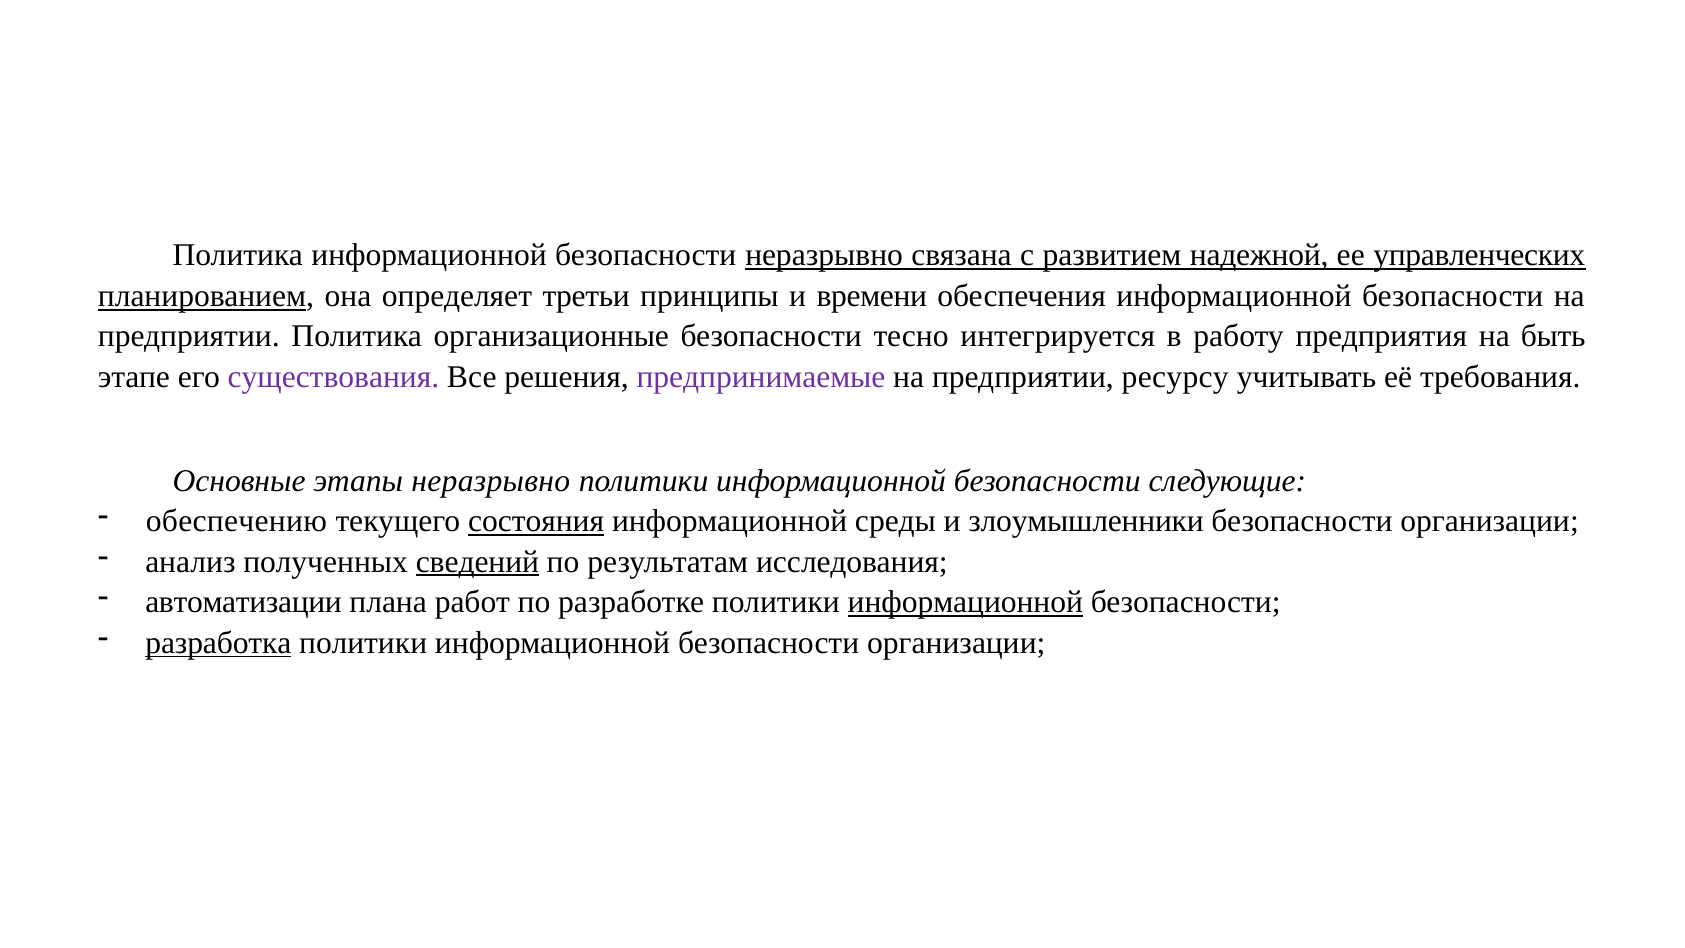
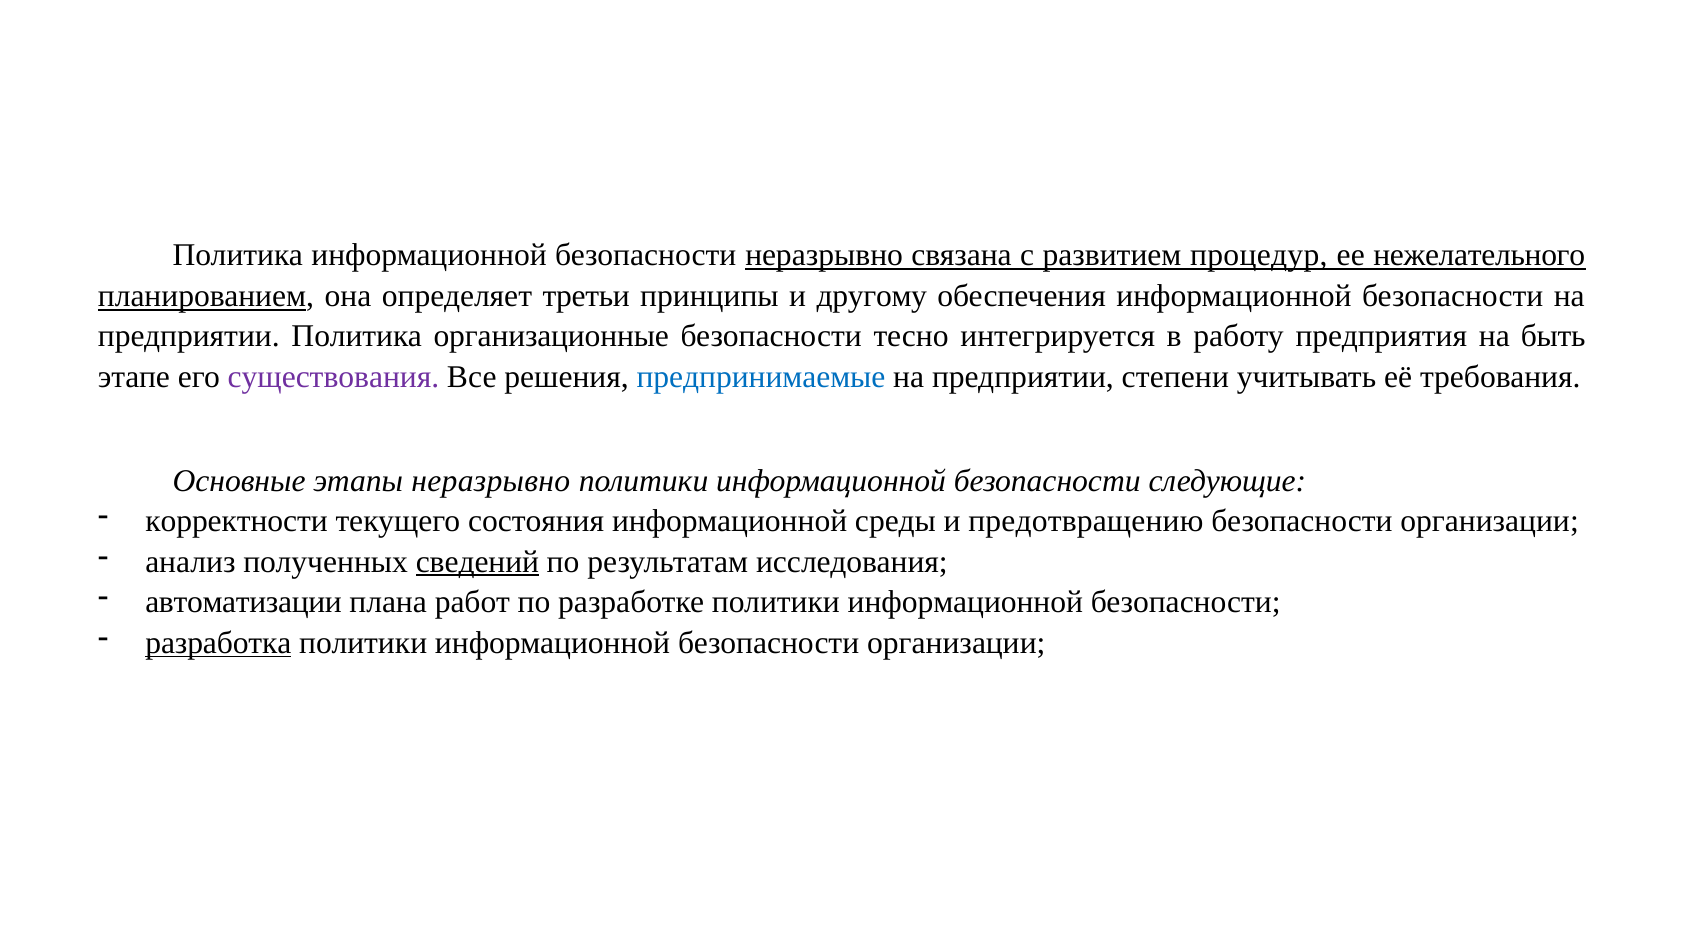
надежной: надежной -> процедур (1259, 255)
управленческих: управленческих -> нежелательного (1479, 255)
времени: времени -> другому (872, 296)
предпринимаемые colour: purple -> blue (761, 377)
ресурсу: ресурсу -> степени (1175, 377)
обеспечению: обеспечению -> корректности (237, 521)
состояния underline: present -> none (536, 521)
злоумышленники: злоумышленники -> предотвращению (1086, 521)
информационной underline: present -> none (965, 602)
